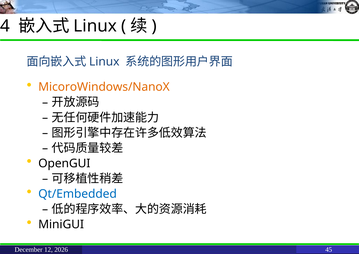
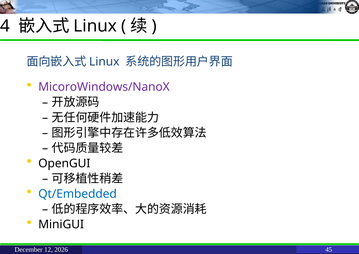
MicoroWindows/NanoX colour: orange -> purple (104, 87)
